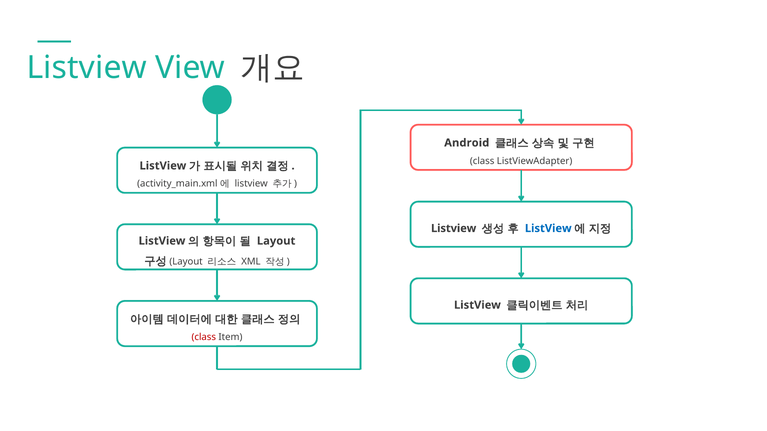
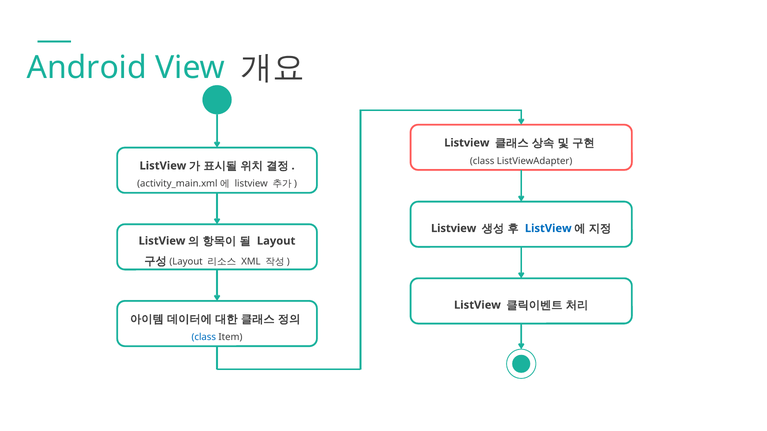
Listview: Listview -> Android (87, 68)
Android: Android -> Listview (467, 143)
class colour: red -> blue (204, 337)
